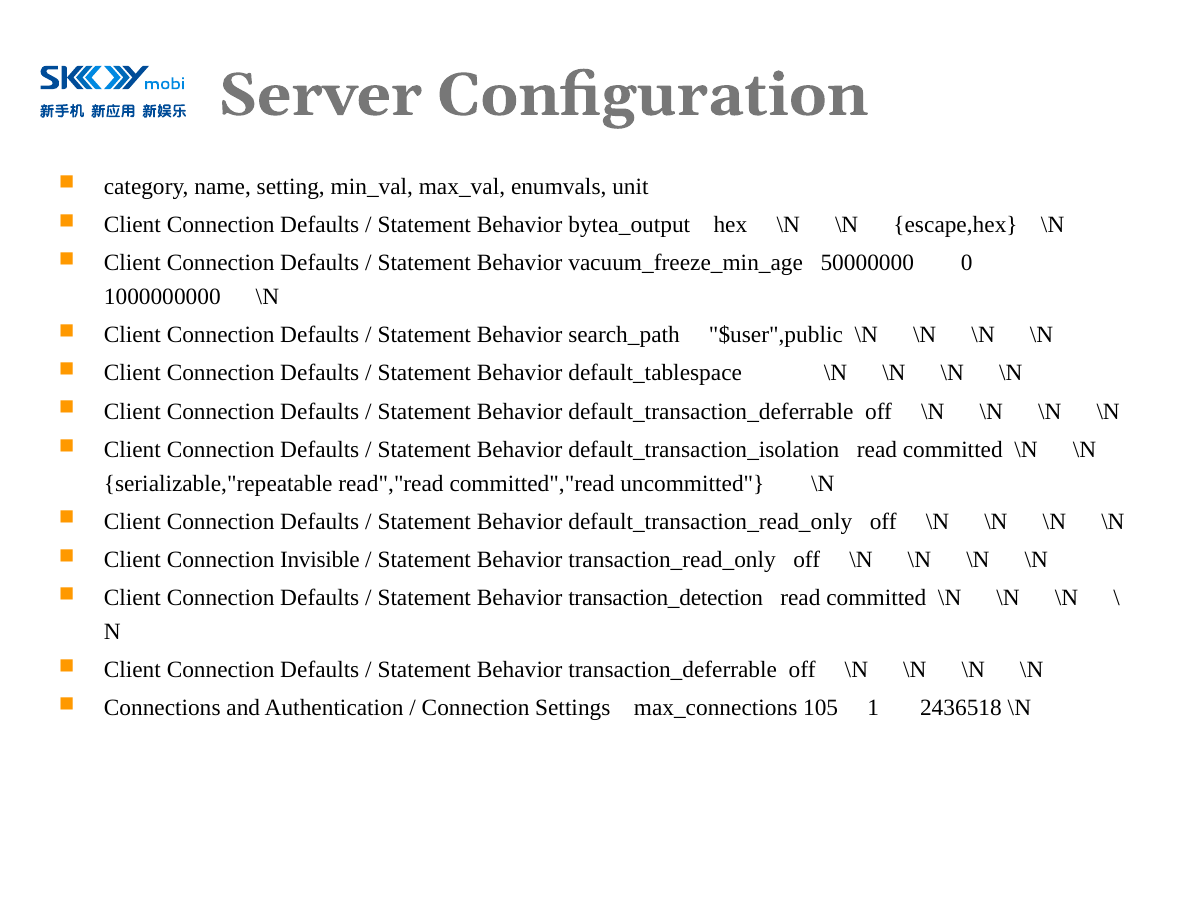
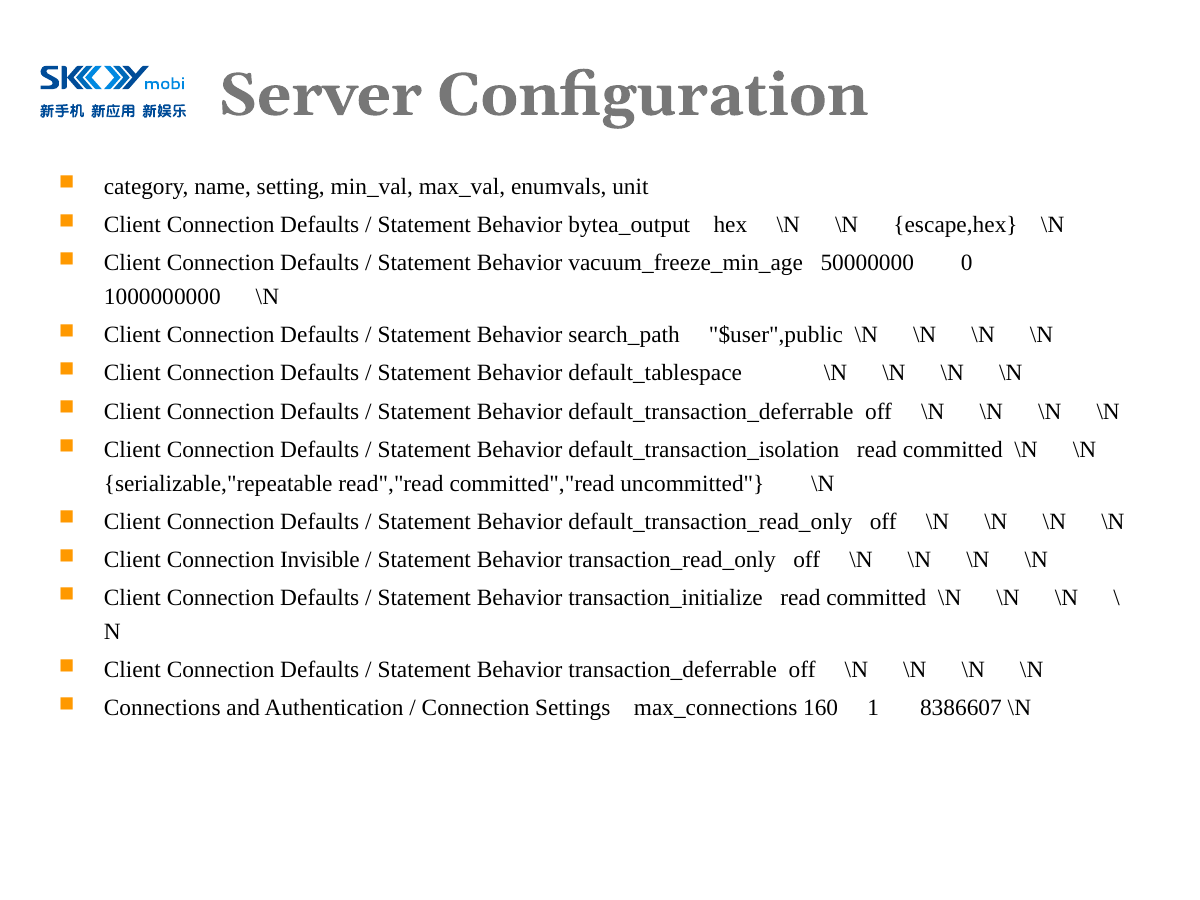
transaction_detection: transaction_detection -> transaction_initialize (666, 598)
105: 105 -> 160 (821, 708)
2436518: 2436518 -> 8386607 (961, 708)
